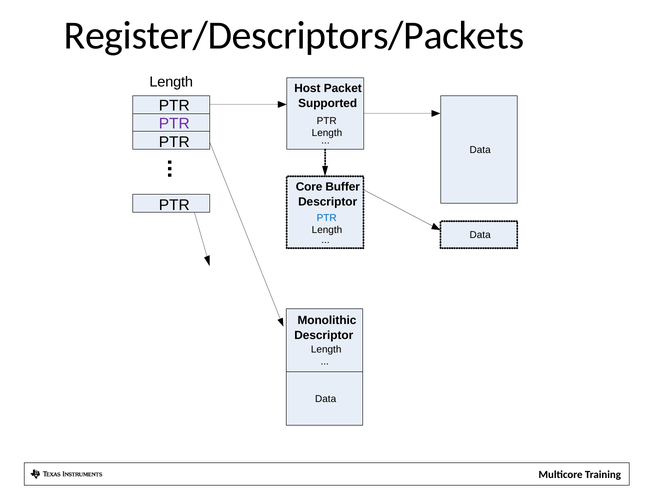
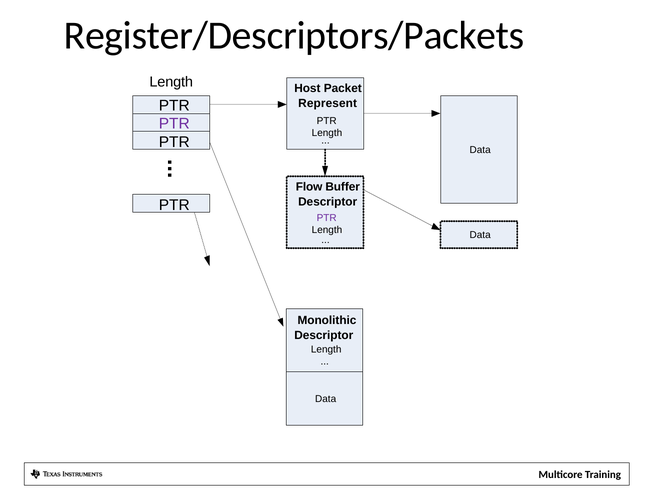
Supported: Supported -> Represent (328, 104)
Core: Core -> Flow (309, 187)
PTR colour: blue -> purple (327, 218)
